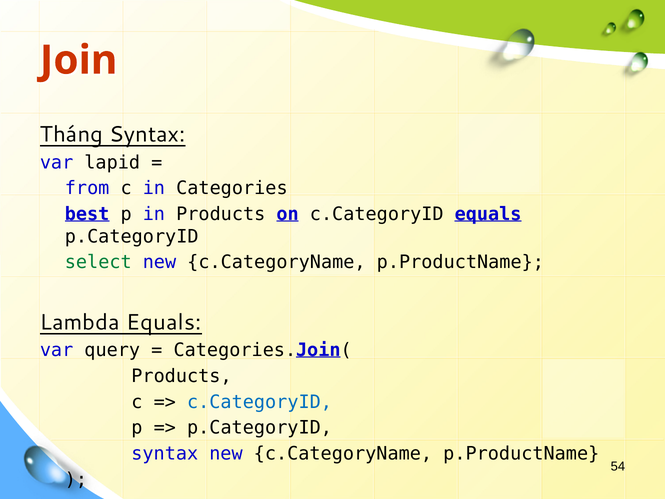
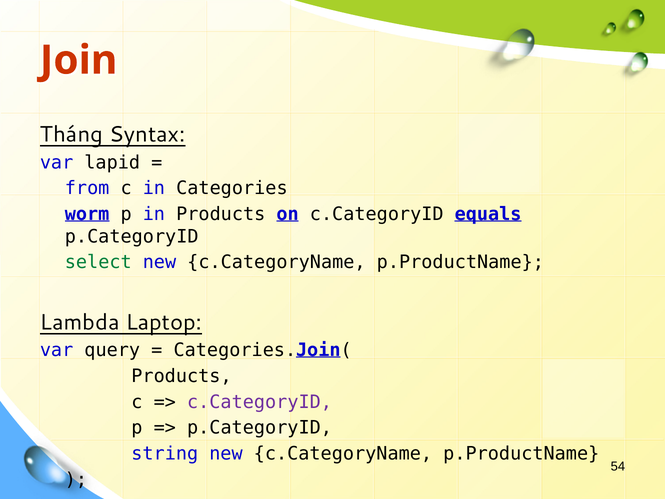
best: best -> worm (87, 214)
Lambda Equals: Equals -> Laptop (164, 322)
c.CategoryID colour: blue -> purple (259, 402)
syntax: syntax -> string (165, 454)
